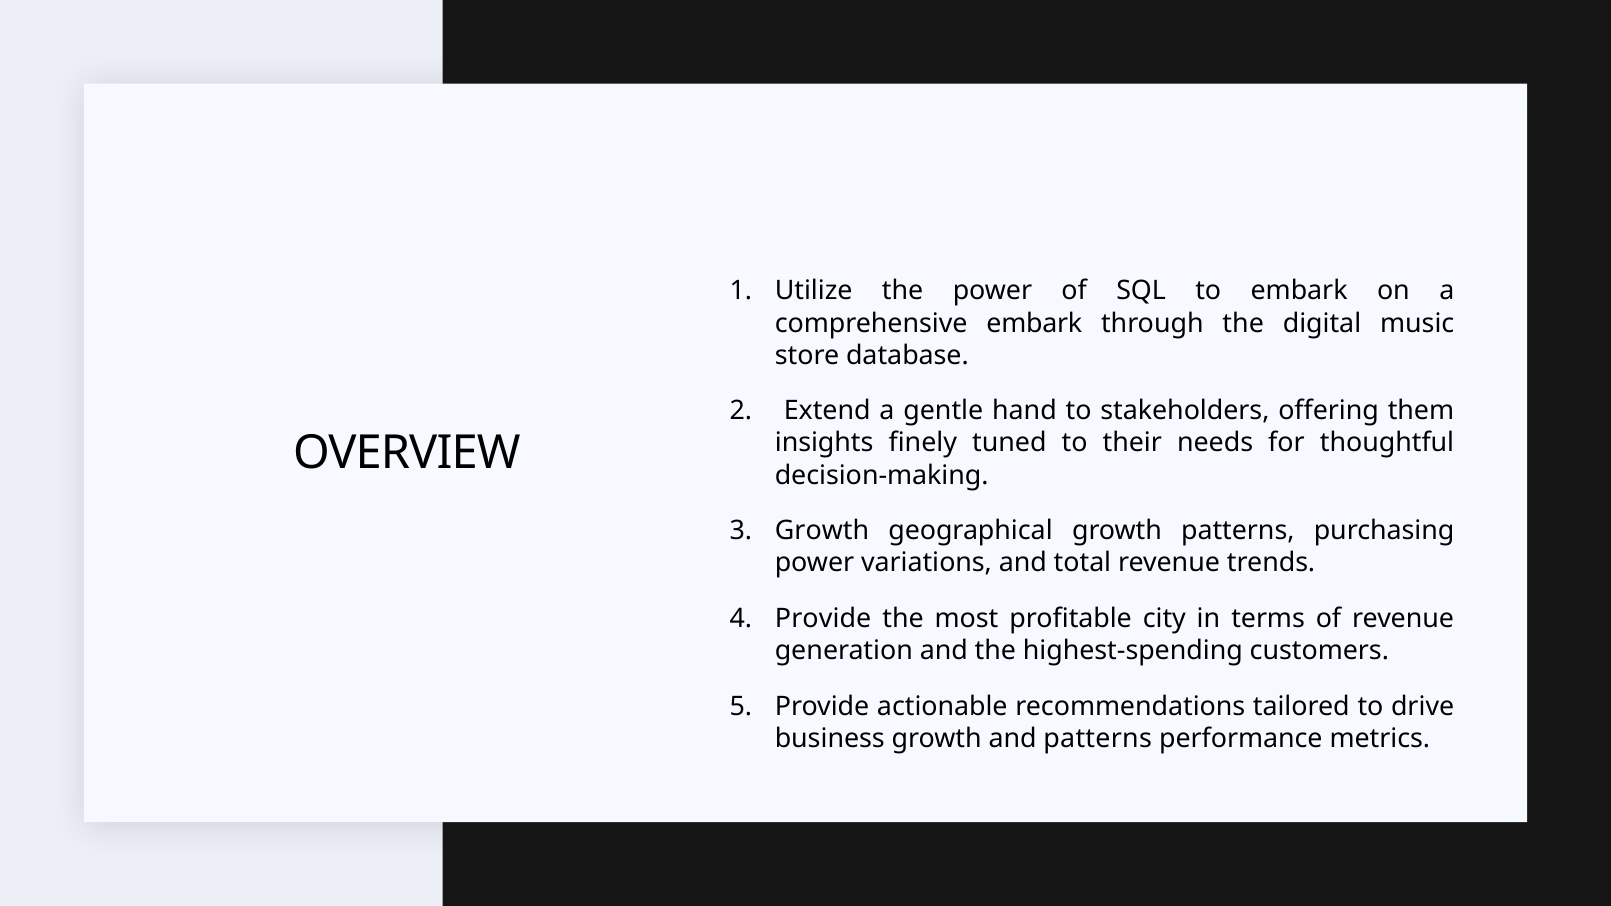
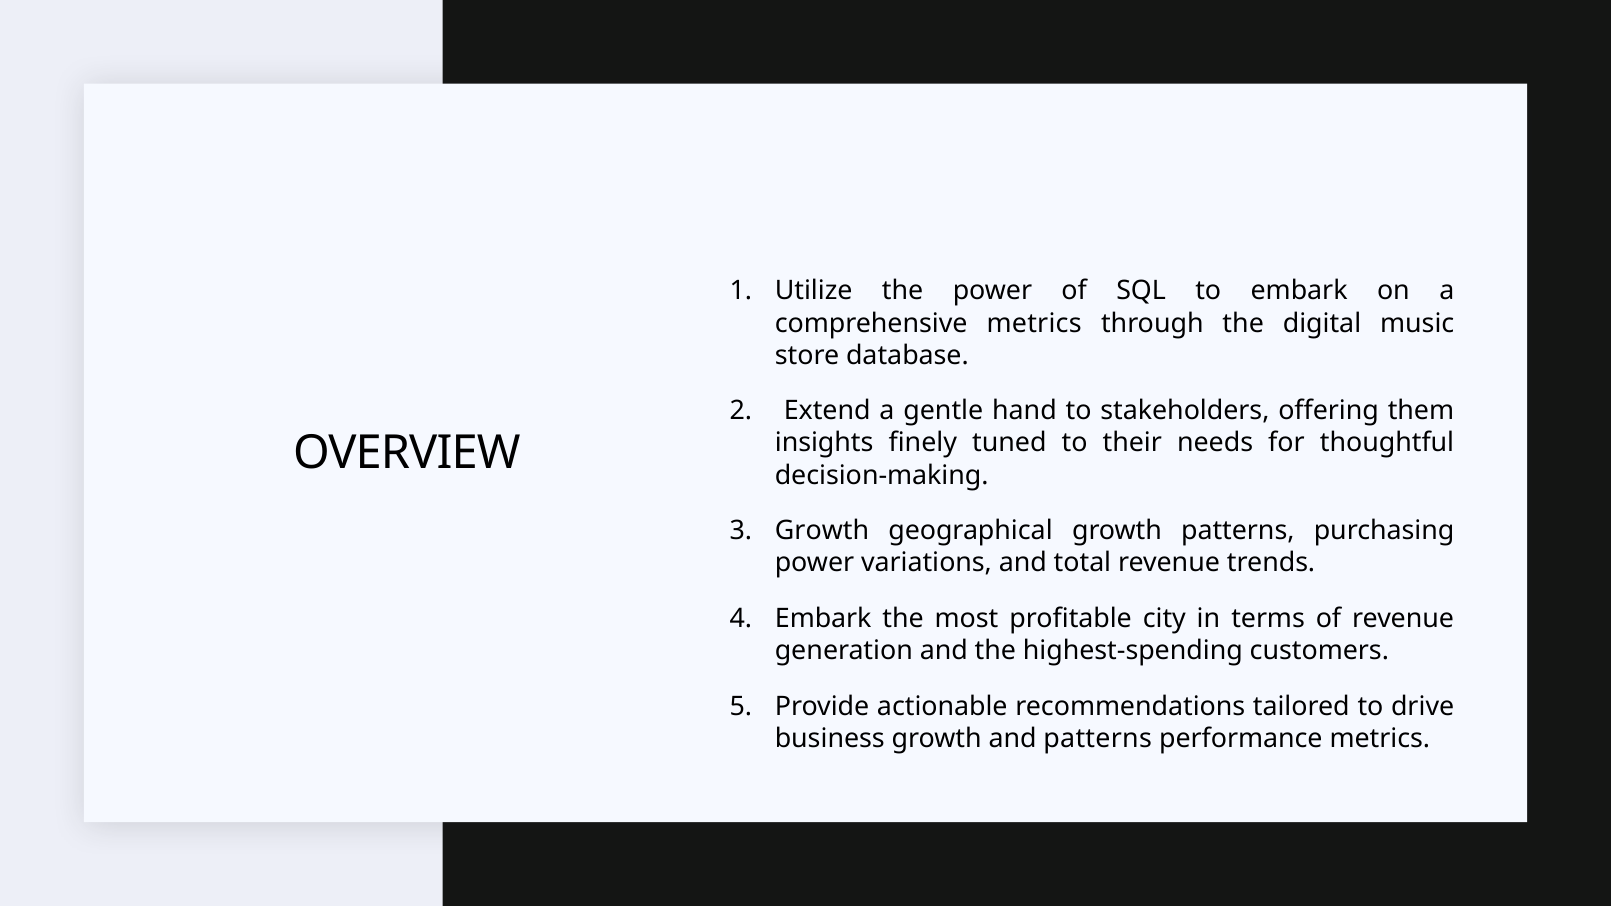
comprehensive embark: embark -> metrics (1034, 323)
Provide: Provide -> Embark (823, 619)
